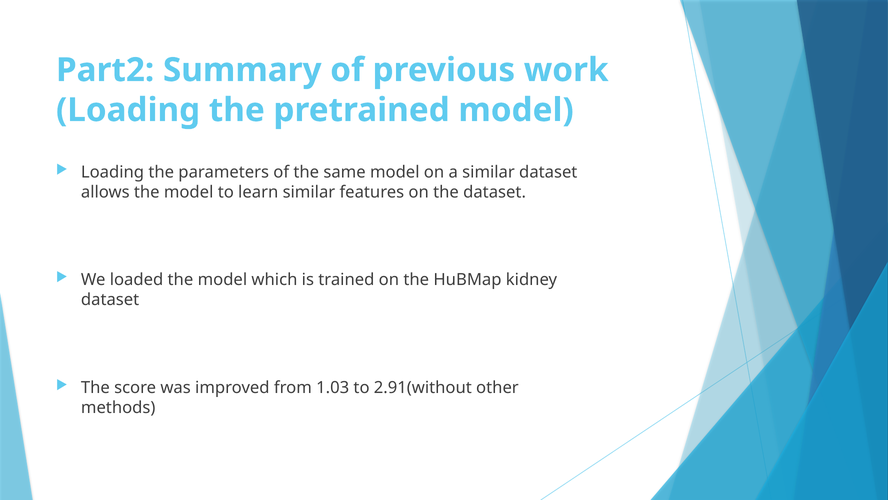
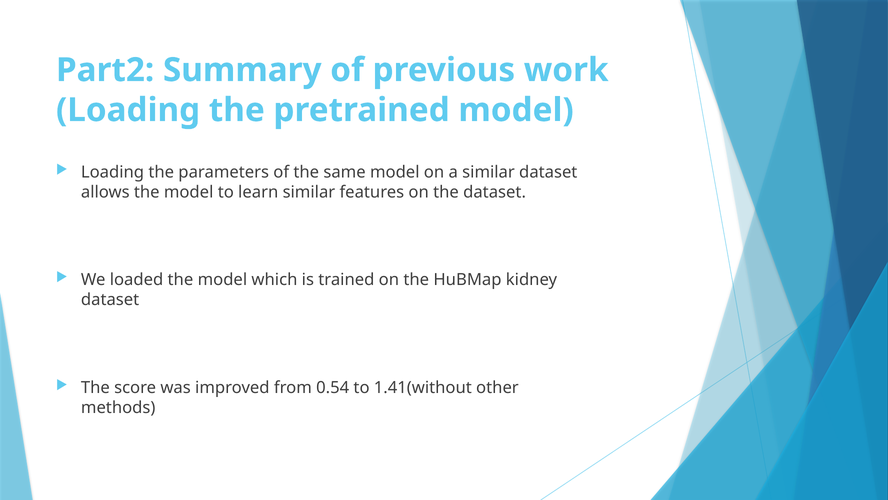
1.03: 1.03 -> 0.54 (333, 387)
2.91(without: 2.91(without -> 1.41(without (423, 387)
